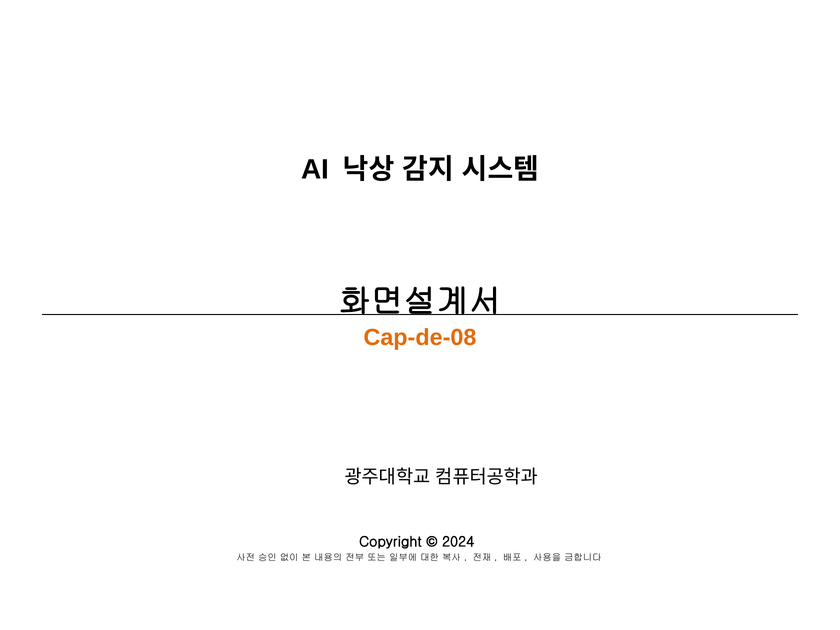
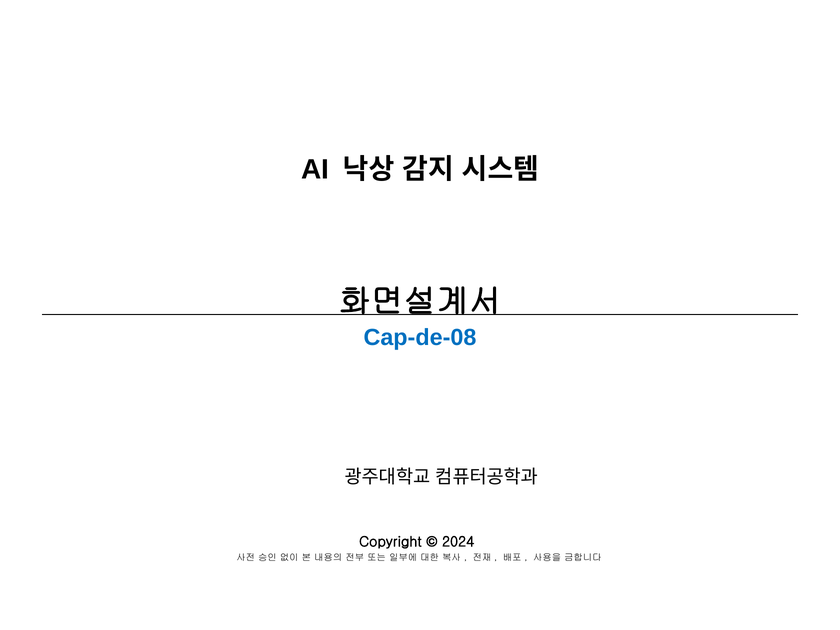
Cap-de-08 colour: orange -> blue (420, 337)
